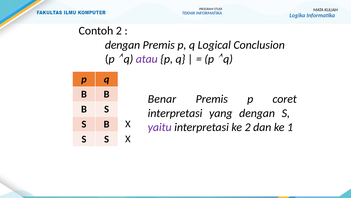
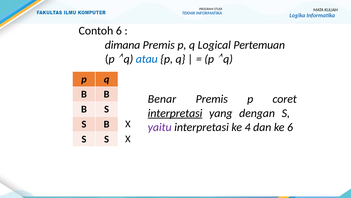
Contoh 2: 2 -> 6 (119, 31)
dengan: dengan -> dimana (123, 45)
Conclusion: Conclusion -> Pertemuan (259, 45)
atau colour: purple -> blue (147, 59)
interpretasi underline: none -> present (175, 113)
ke 2: 2 -> 4 (248, 127)
ke 1: 1 -> 6 (290, 127)
